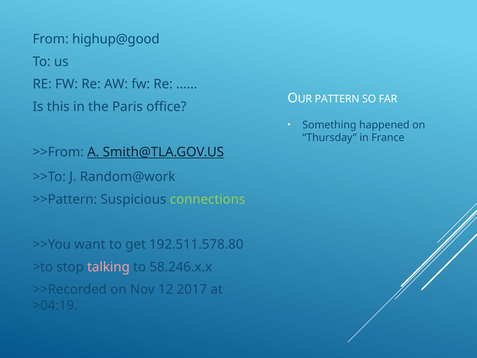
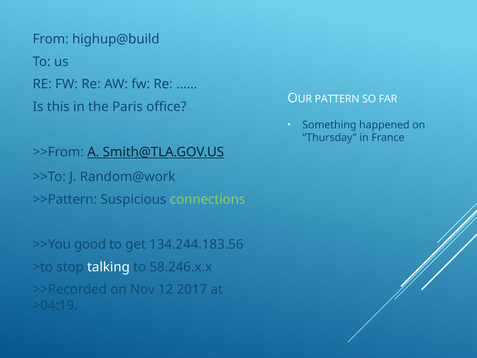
highup@good: highup@good -> highup@build (116, 39)
want: want -> good (90, 244)
192.511.578.80: 192.511.578.80 -> 134.244.183.56 (196, 244)
talking colour: pink -> white (108, 267)
